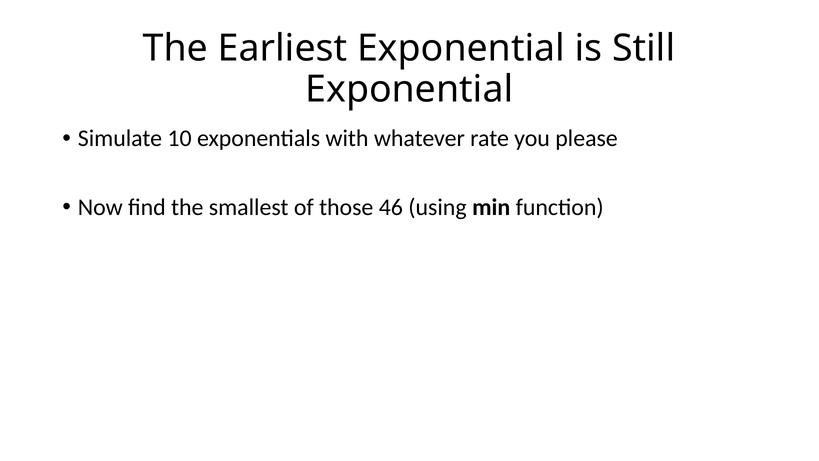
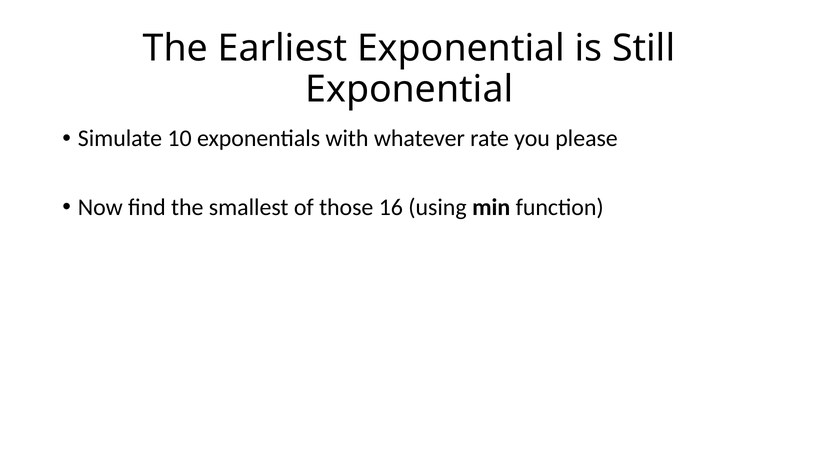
46: 46 -> 16 (391, 207)
